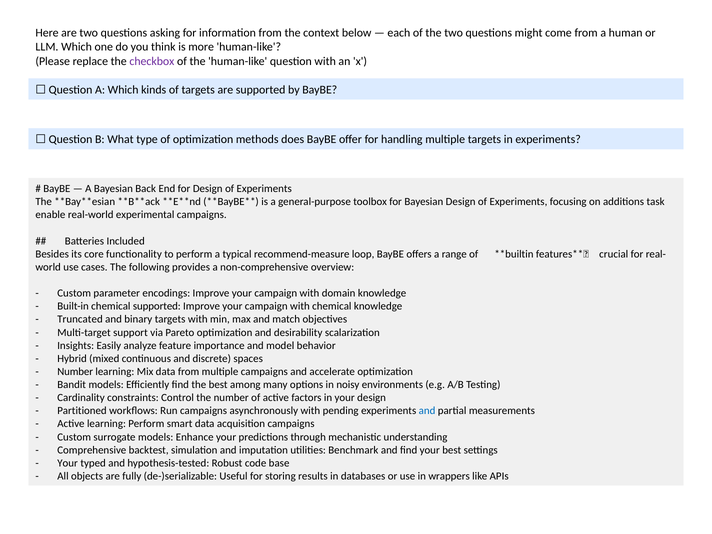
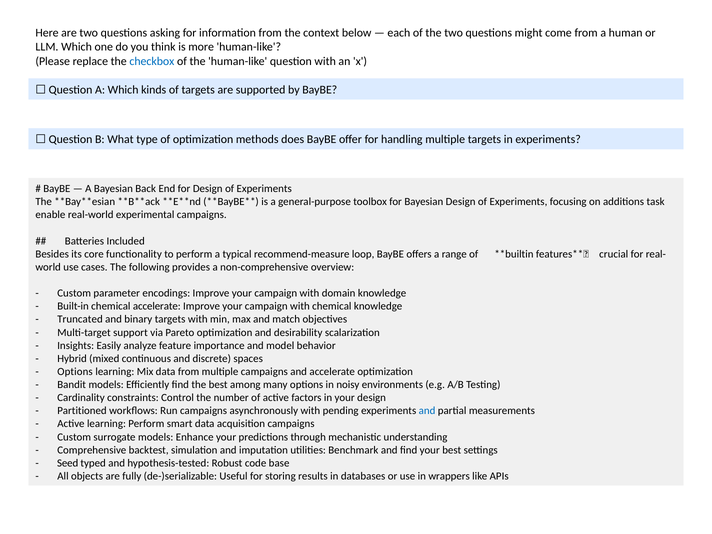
checkbox colour: purple -> blue (152, 61)
chemical supported: supported -> accelerate (157, 306)
Number: Number -> Options (75, 372)
Your: Your -> Seed (68, 463)
